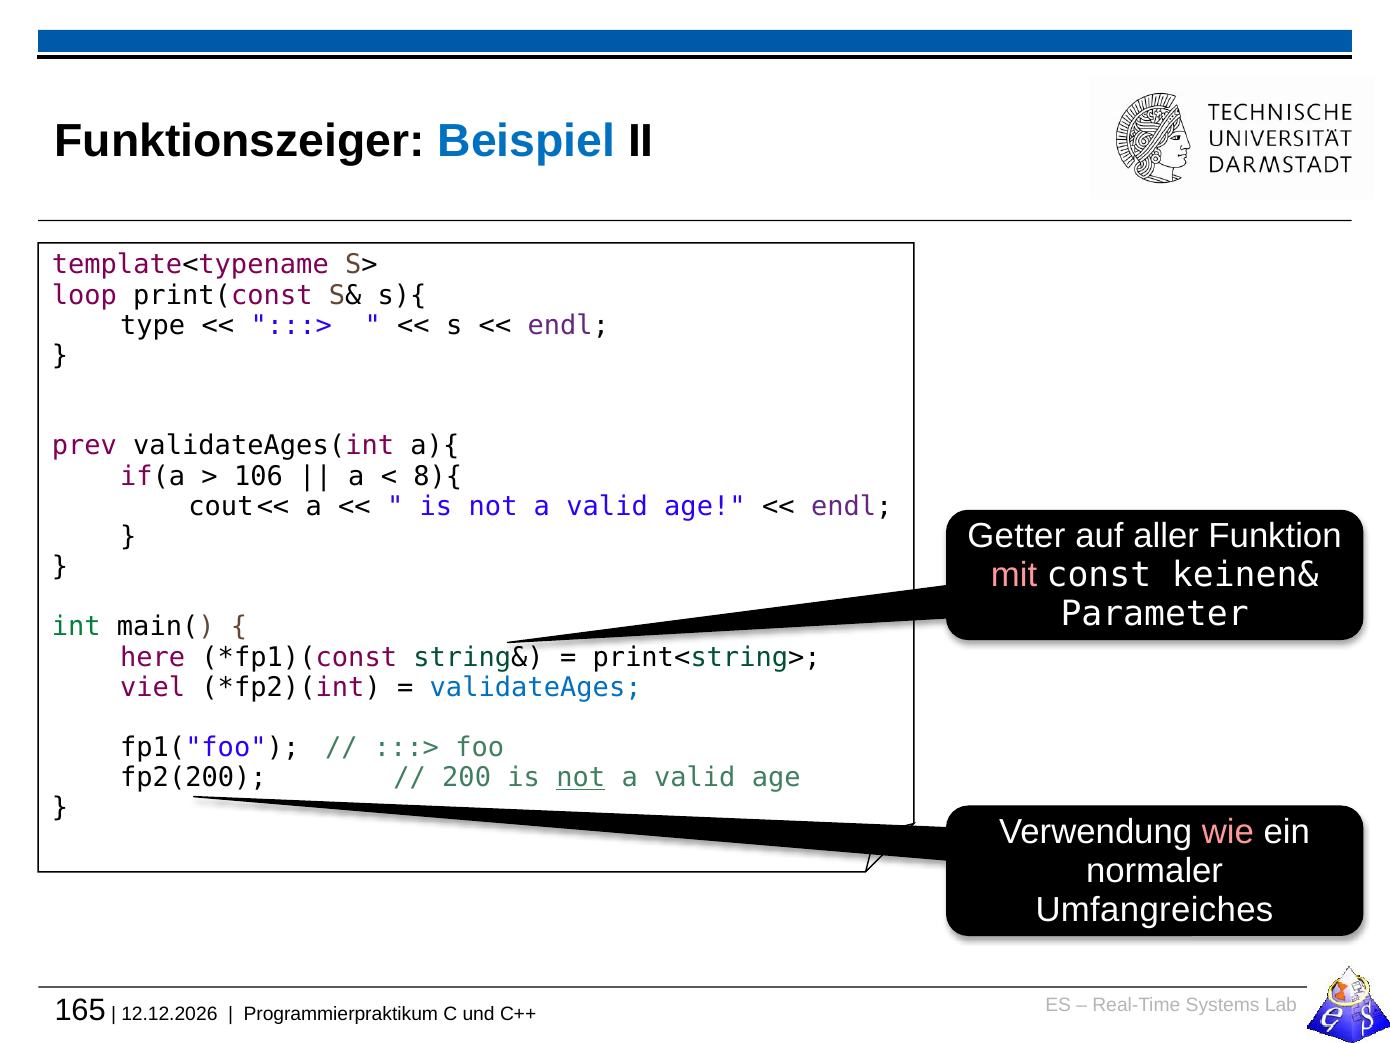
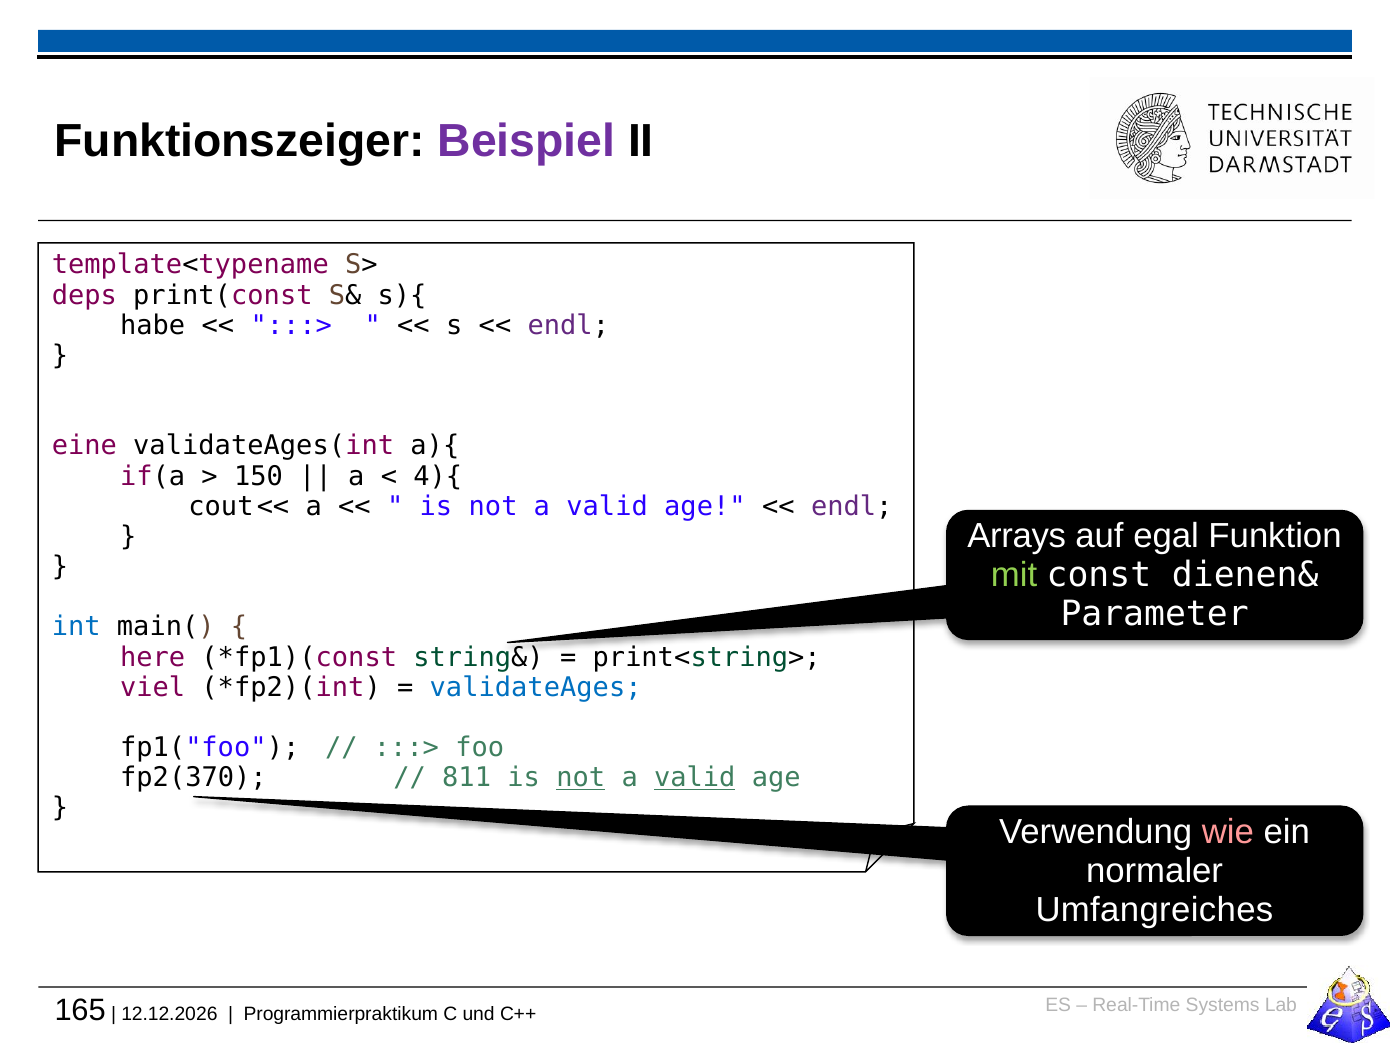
Beispiel colour: blue -> purple (527, 141)
loop: loop -> deps (84, 295)
type: type -> habe (153, 325)
prev: prev -> eine (84, 446)
106: 106 -> 150 (259, 476)
8){: 8){ -> 4){ (438, 476)
Getter: Getter -> Arrays (1017, 536)
aller: aller -> egal (1166, 536)
mit colour: pink -> light green (1014, 575)
keinen&: keinen& -> dienen& (1245, 575)
int colour: green -> blue (76, 627)
fp2(200: fp2(200 -> fp2(370 (193, 777)
200: 200 -> 811 (467, 777)
valid underline: none -> present (695, 777)
